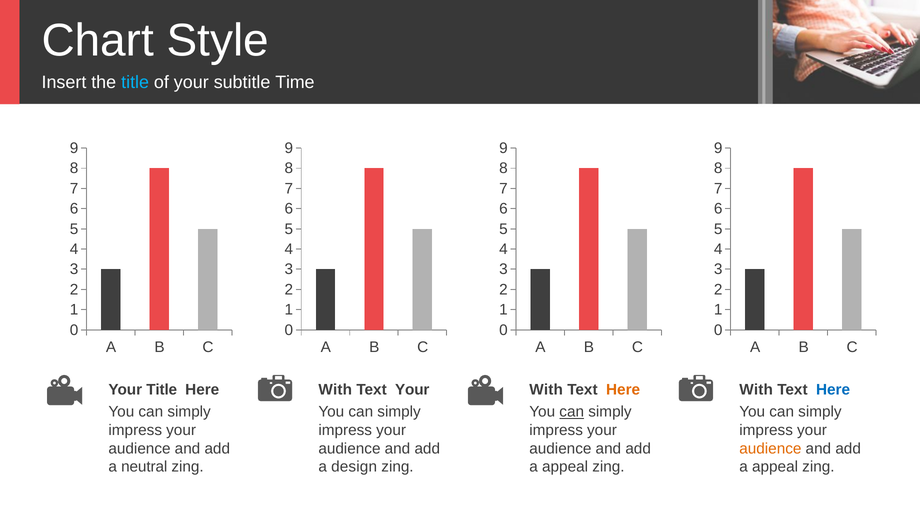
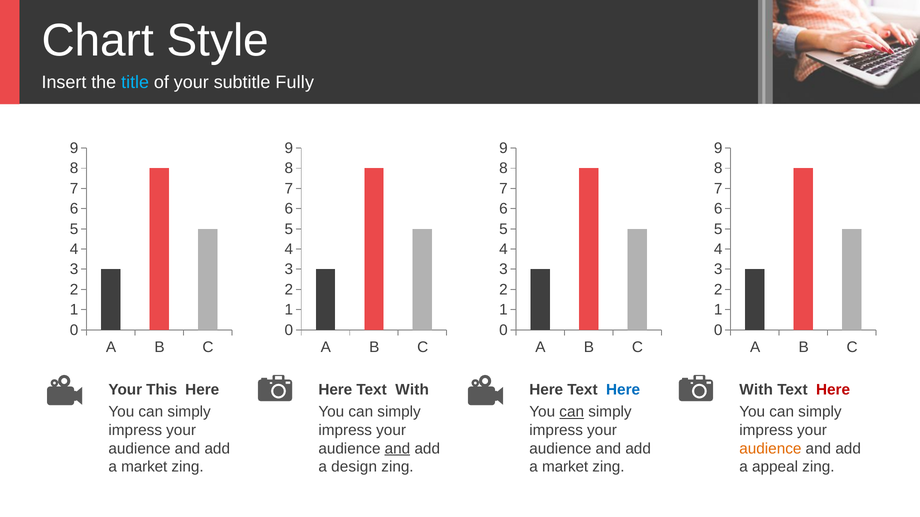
Time: Time -> Fully (295, 82)
Your Title: Title -> This (162, 390)
With: With -> Here (335, 390)
Text Your: Your -> With (412, 390)
With: With -> Here (546, 390)
Here colour: orange -> blue (623, 390)
Here colour: blue -> red (833, 390)
and underline: none -> present (397, 449)
neutral: neutral -> market (144, 467)
appeal: appeal -> market (565, 467)
